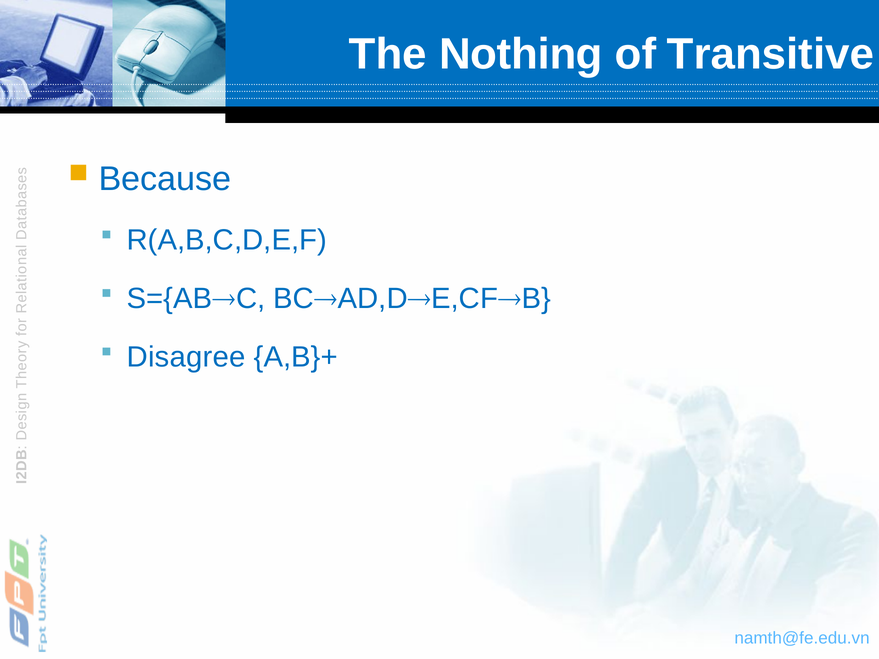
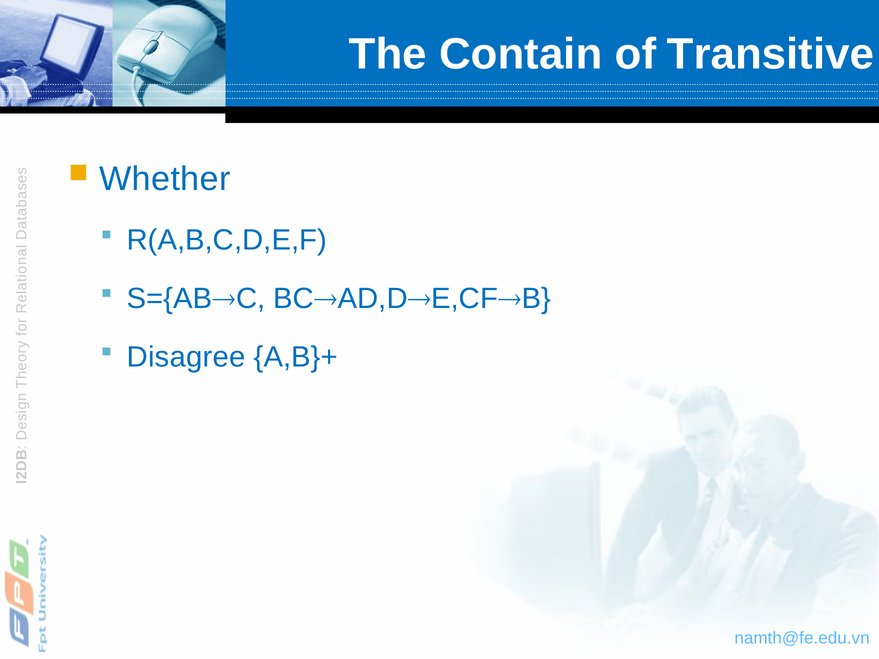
Nothing: Nothing -> Contain (521, 54)
Because: Because -> Whether (165, 179)
